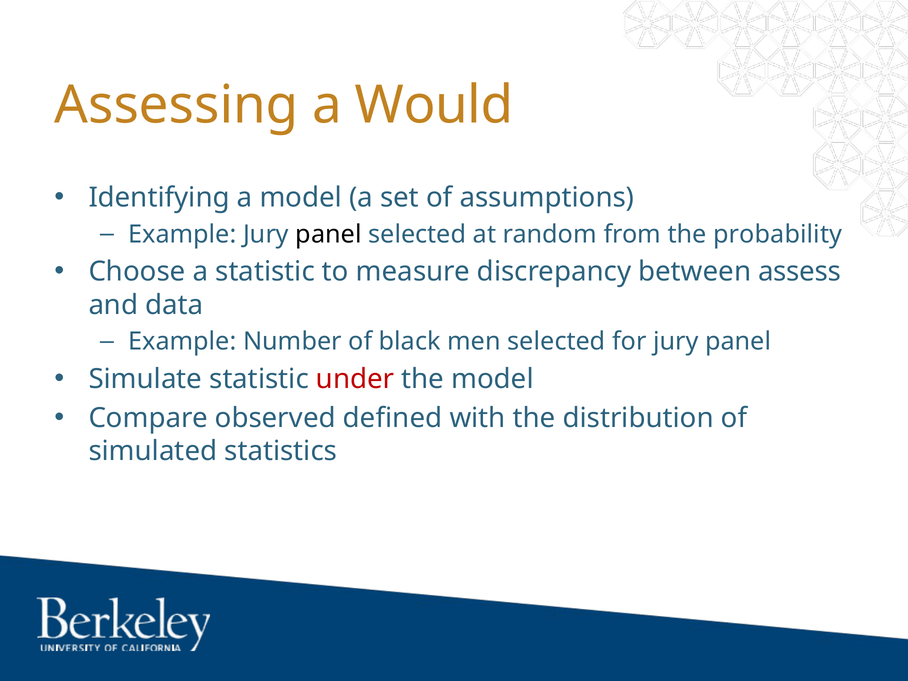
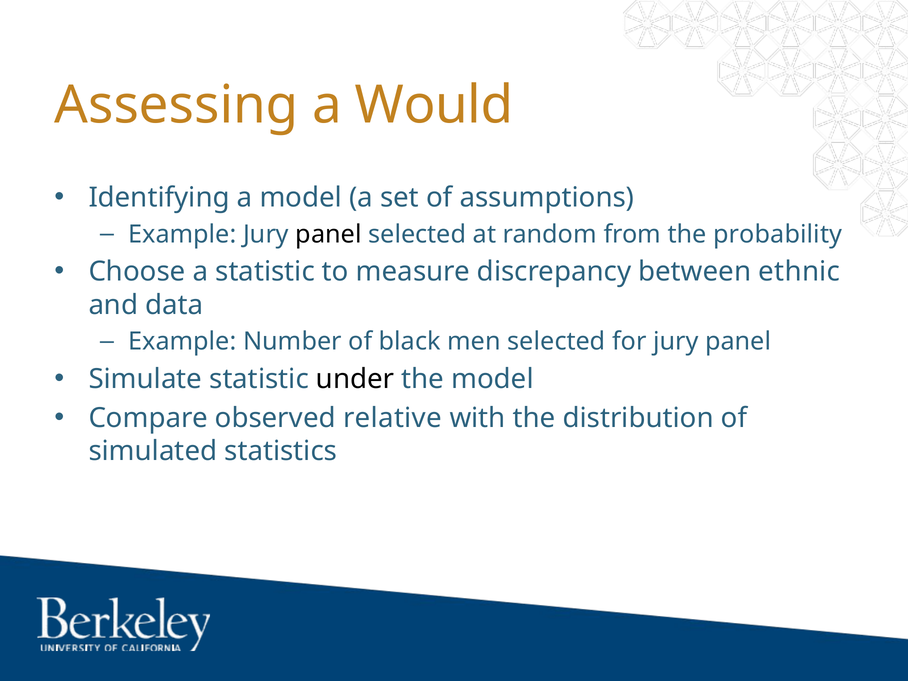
assess: assess -> ethnic (799, 272)
under colour: red -> black (355, 379)
defined: defined -> relative (392, 418)
